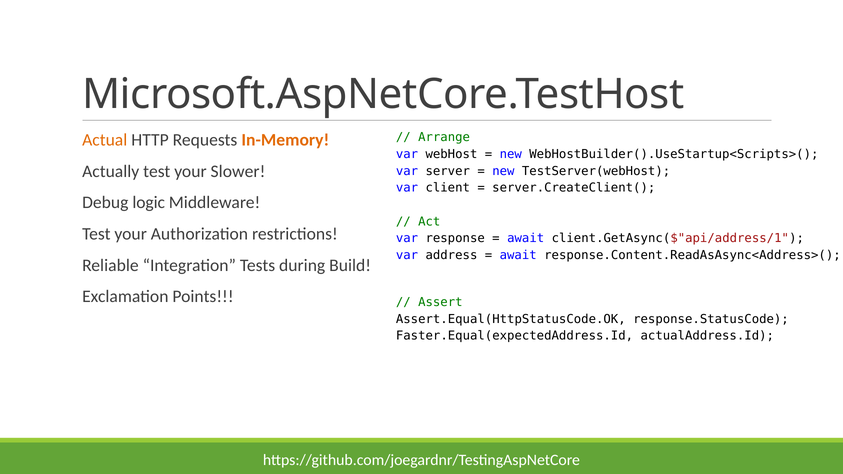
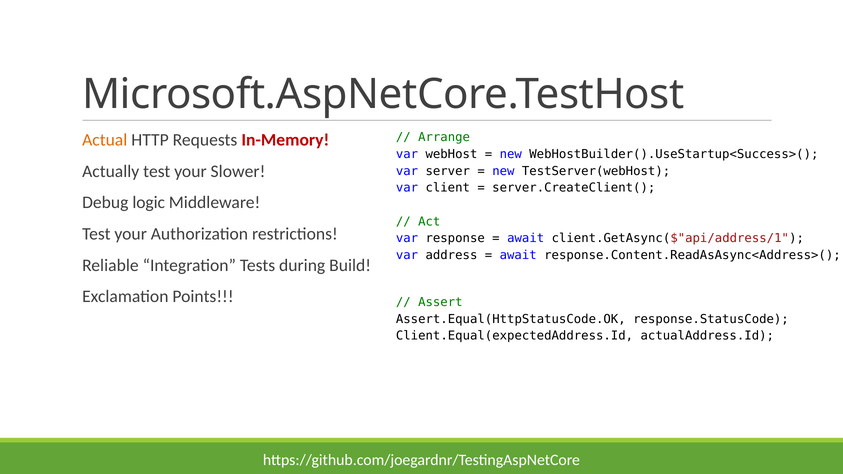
In-Memory colour: orange -> red (285, 140)
WebHostBuilder().UseStartup<Scripts>(: WebHostBuilder().UseStartup<Scripts>( -> WebHostBuilder().UseStartup<Success>( (674, 154)
Faster.Equal(expectedAddress.Id: Faster.Equal(expectedAddress.Id -> Client.Equal(expectedAddress.Id (515, 336)
